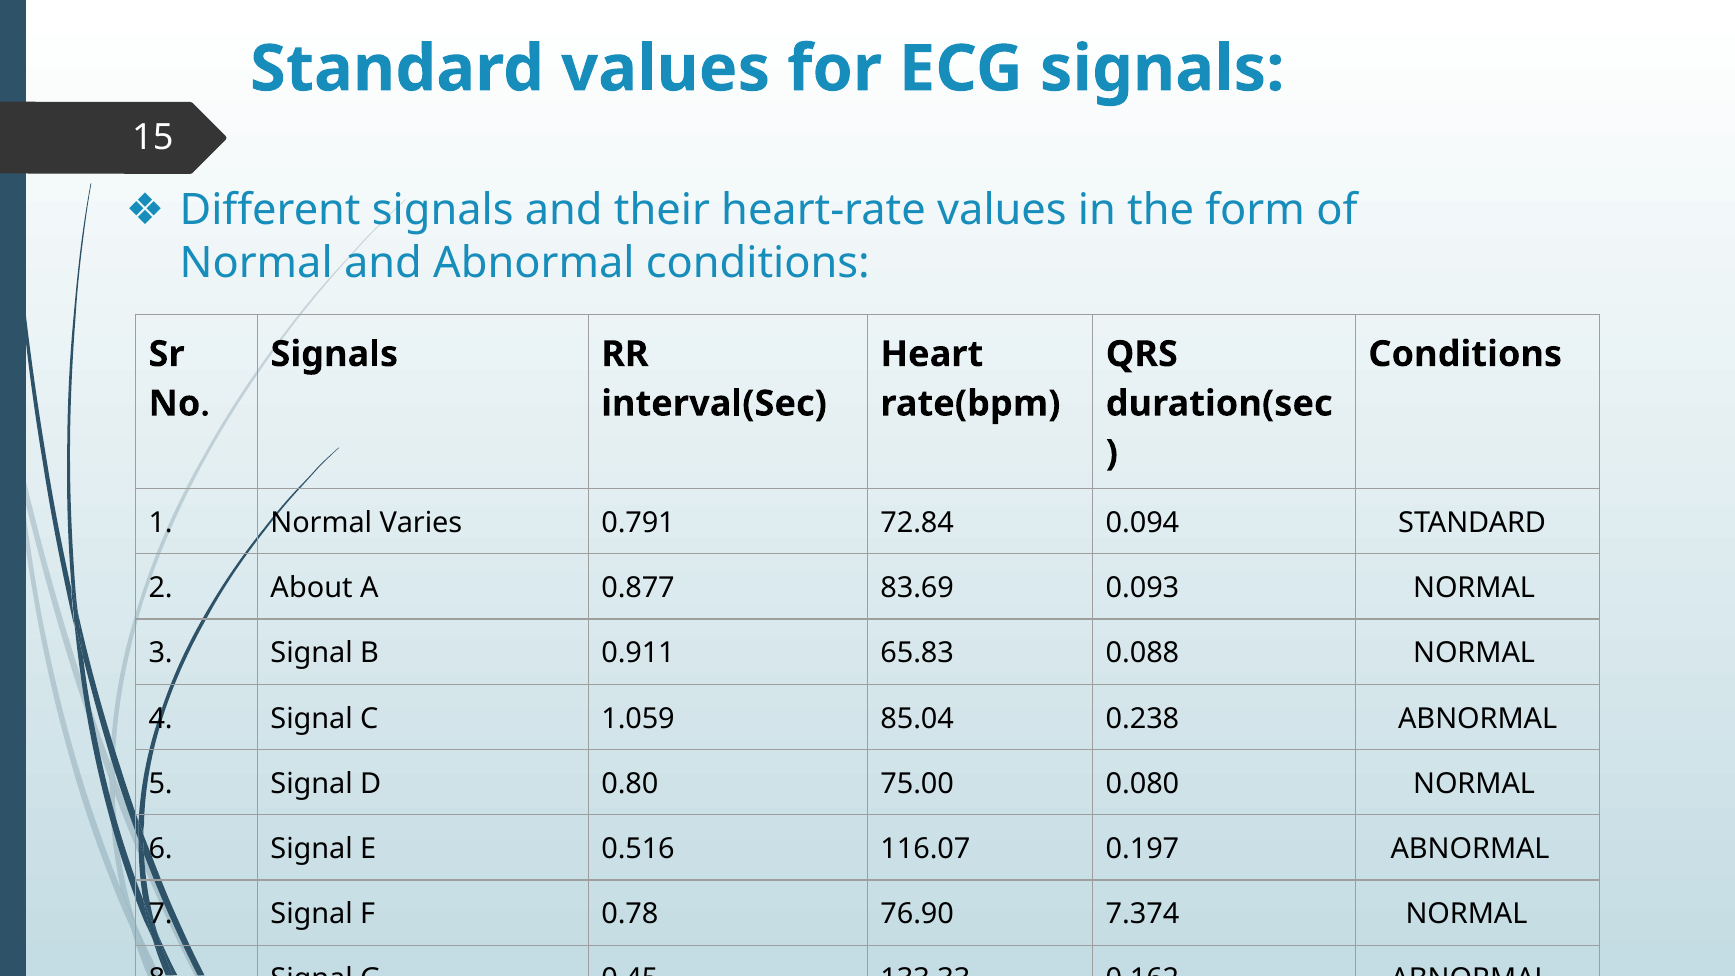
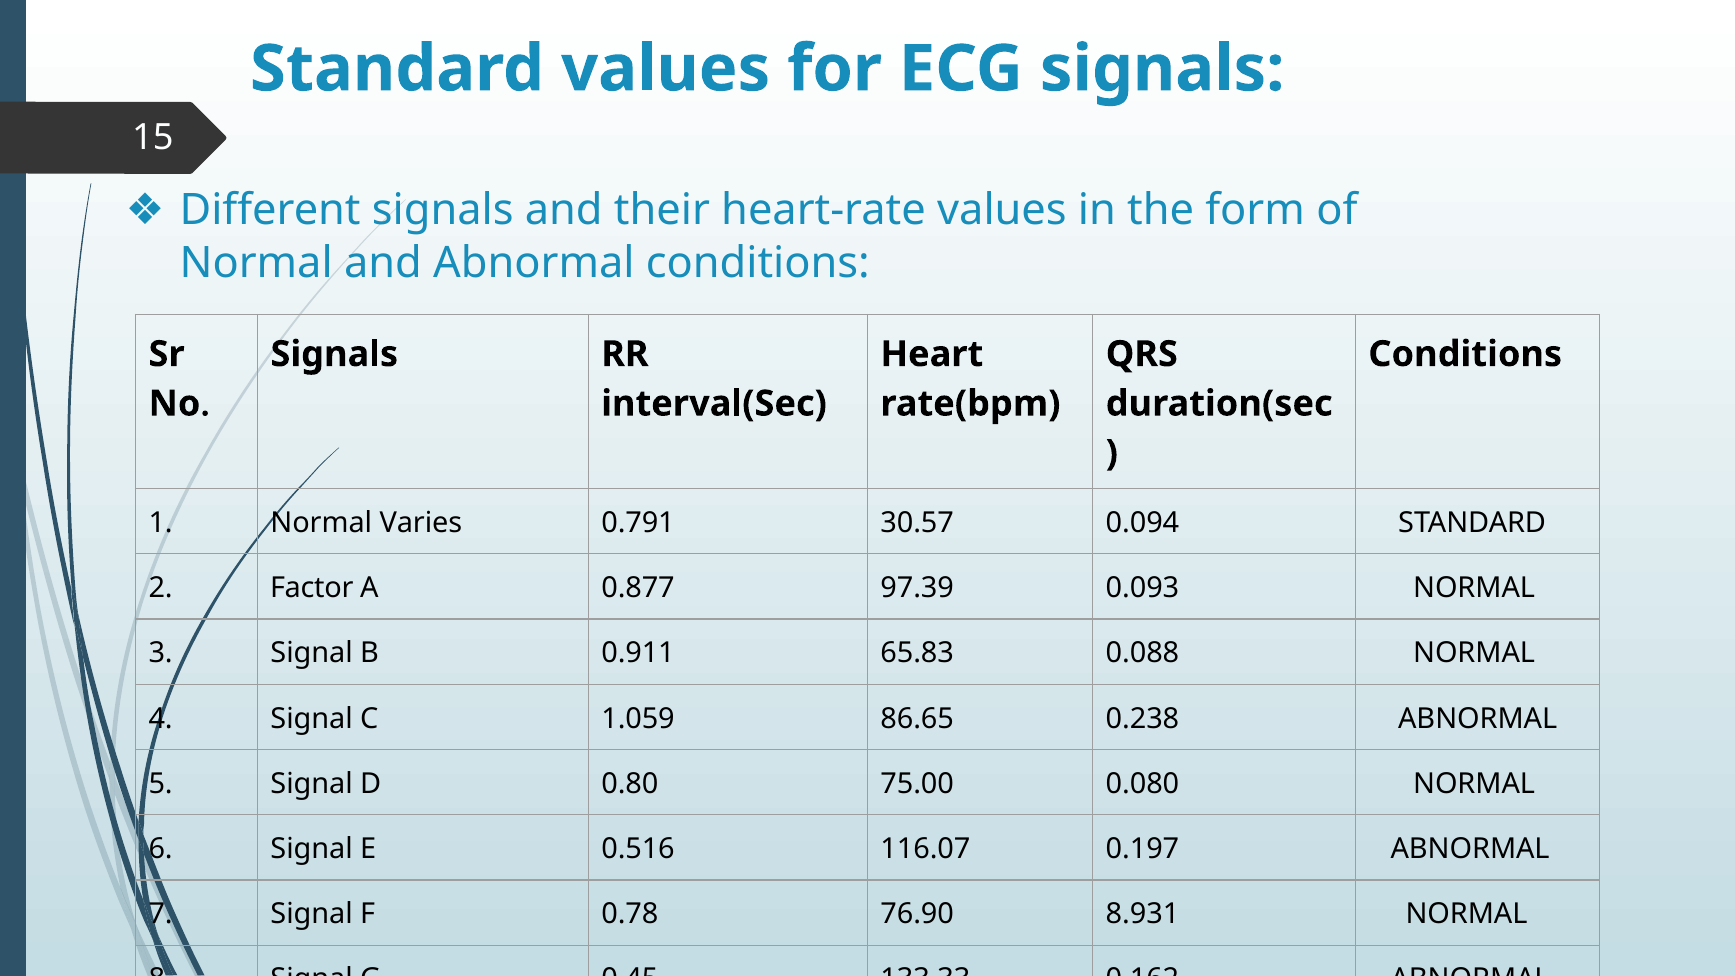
72.84: 72.84 -> 30.57 (917, 523)
About: About -> Factor (312, 588)
83.69: 83.69 -> 97.39 (917, 588)
85.04: 85.04 -> 86.65 (917, 718)
7.374: 7.374 -> 8.931 (1143, 914)
